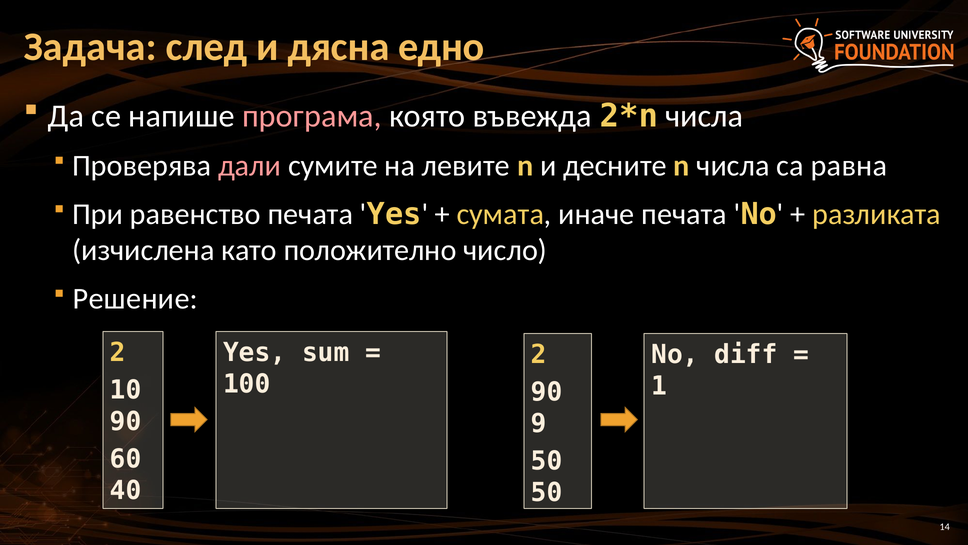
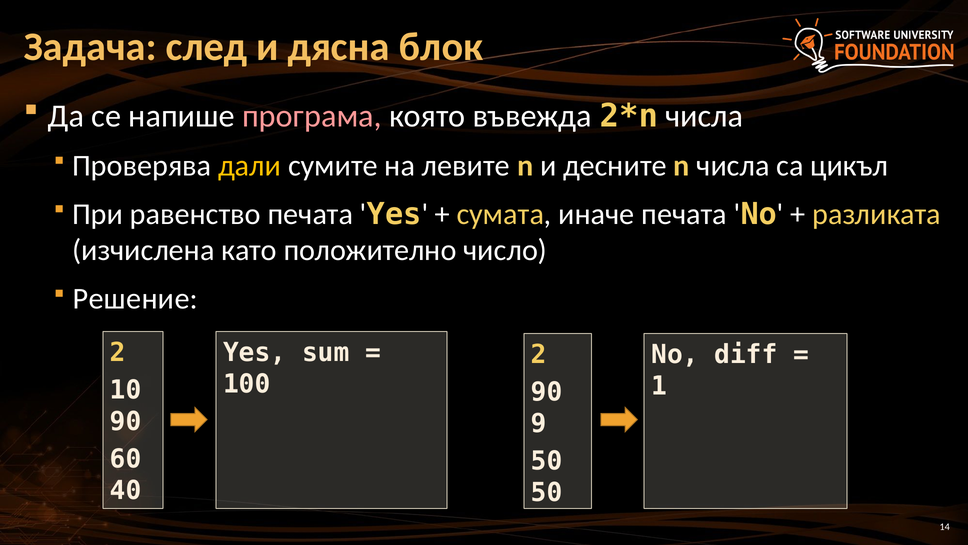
едно: едно -> блок (441, 47)
дали colour: pink -> yellow (250, 165)
равна: равна -> цикъл (849, 165)
